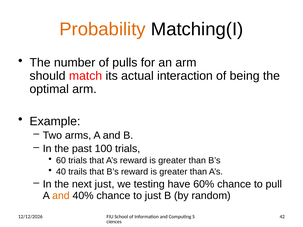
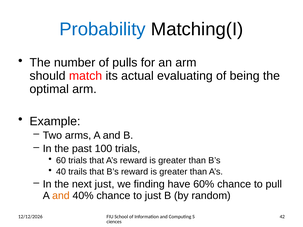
Probability colour: orange -> blue (103, 29)
interaction: interaction -> evaluating (185, 76)
testing: testing -> finding (149, 184)
